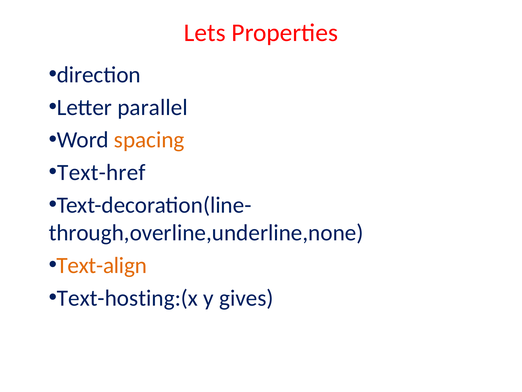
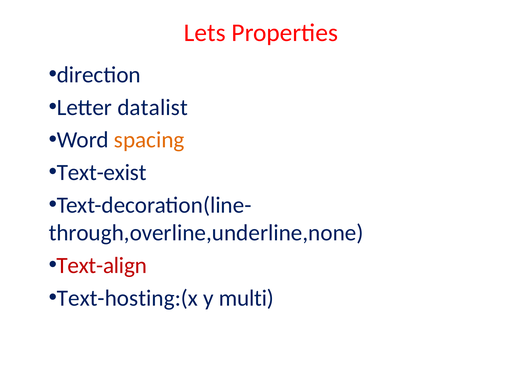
parallel: parallel -> datalist (153, 107)
Text-href: Text-href -> Text-exist (102, 172)
Text-align colour: orange -> red (102, 265)
gives: gives -> multi (246, 298)
